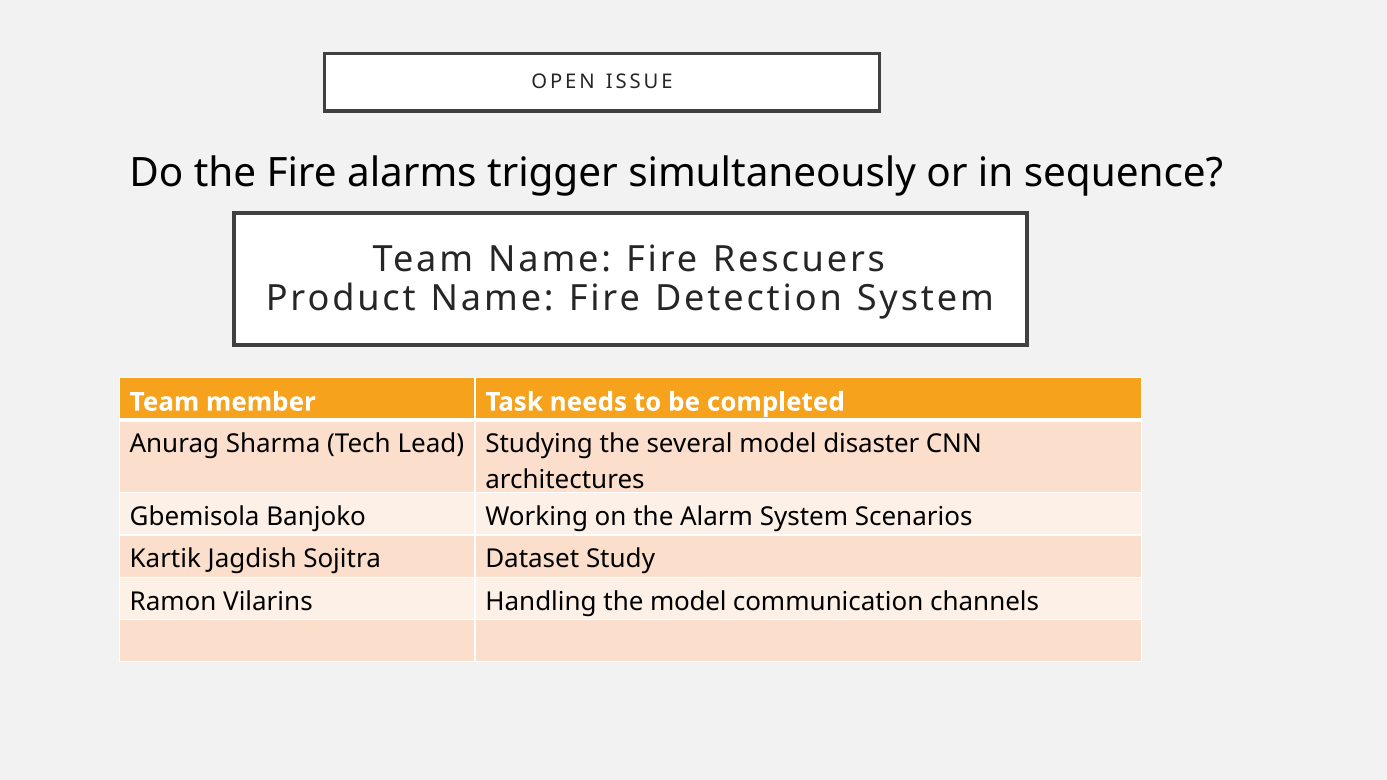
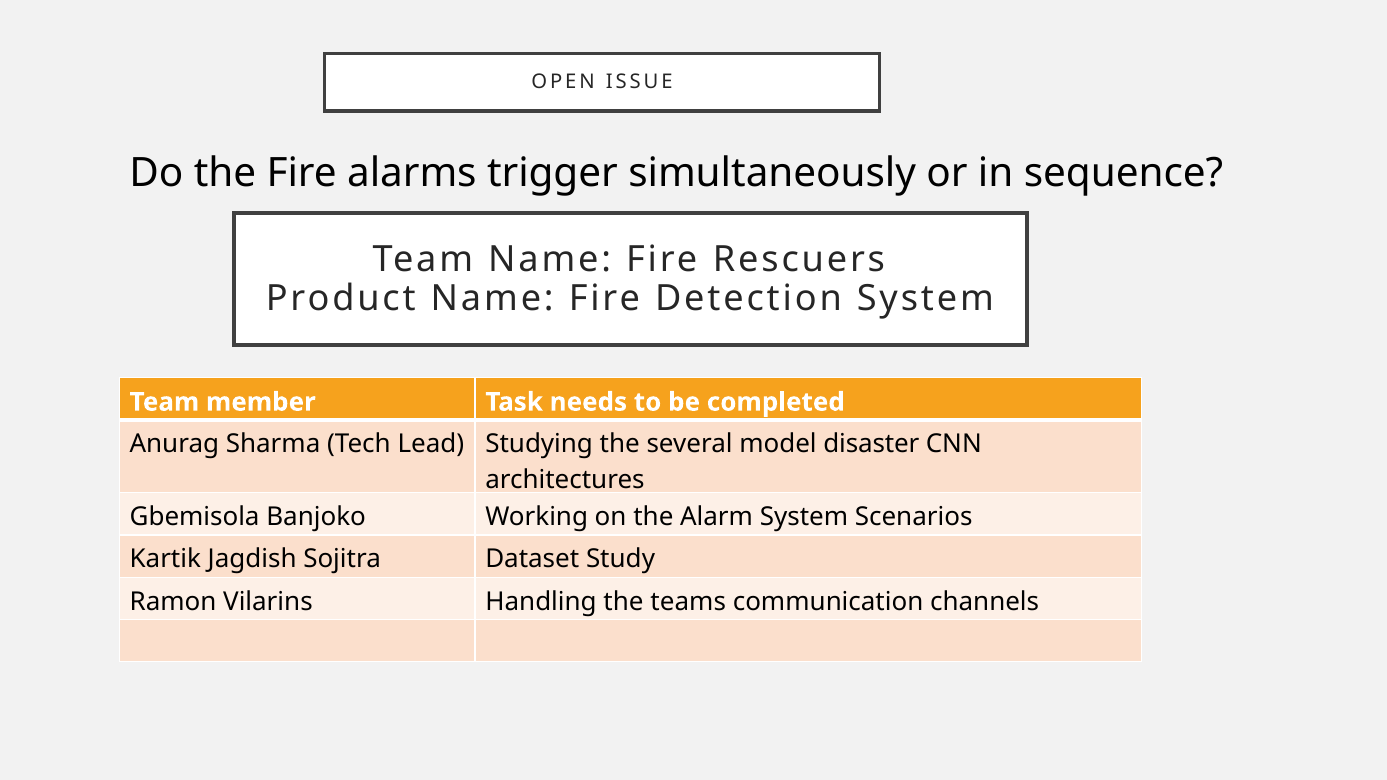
the model: model -> teams (688, 602)
